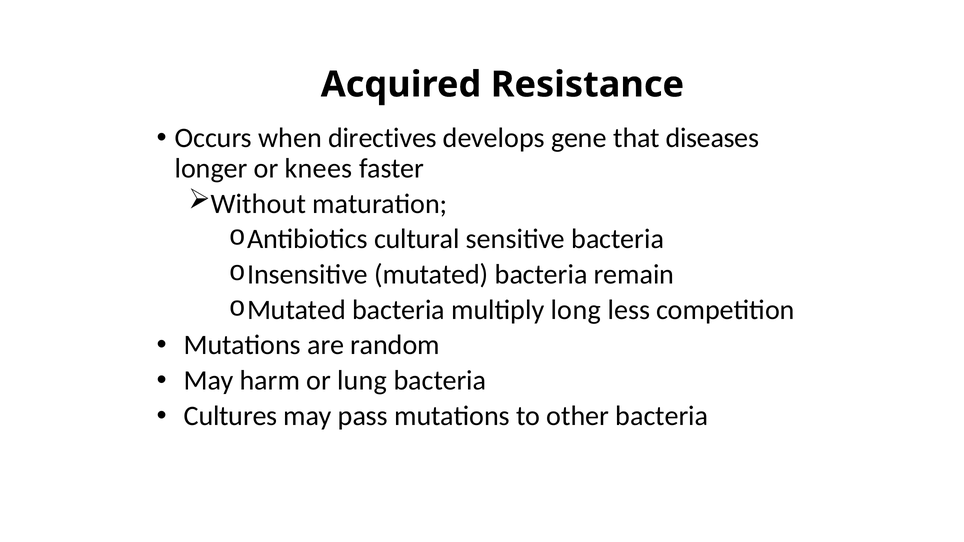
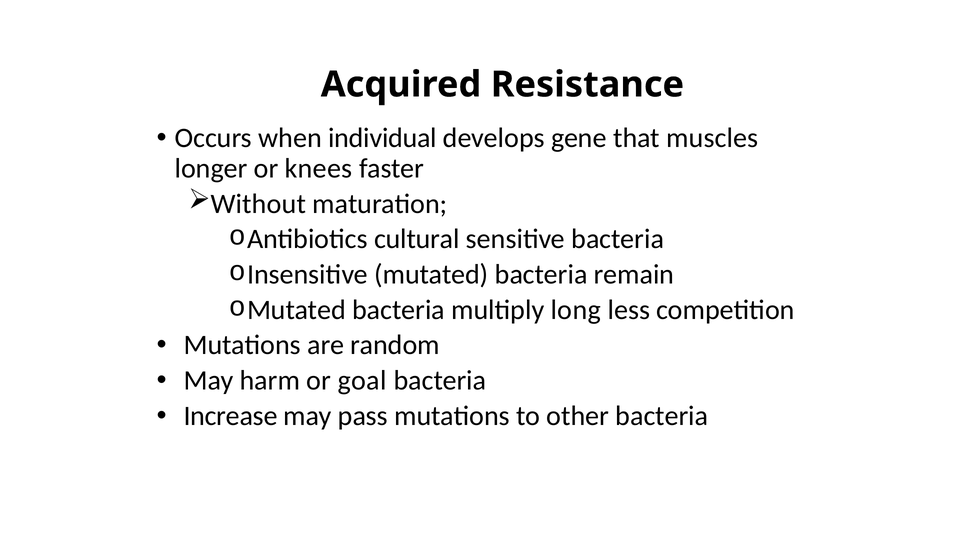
directives: directives -> individual (383, 138)
diseases: diseases -> muscles (712, 138)
lung: lung -> goal (362, 381)
Cultures: Cultures -> Increase (231, 416)
